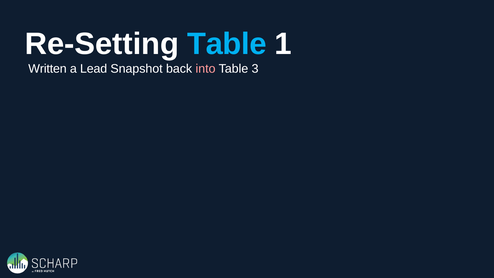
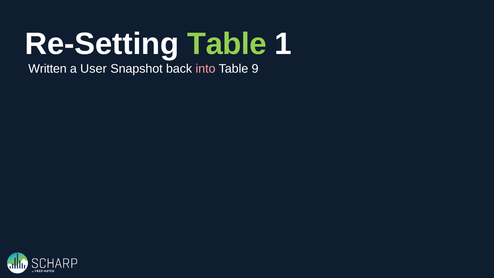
Table colour: light blue -> light green (227, 44)
Lead: Lead -> User (93, 69)
3: 3 -> 9 (255, 69)
